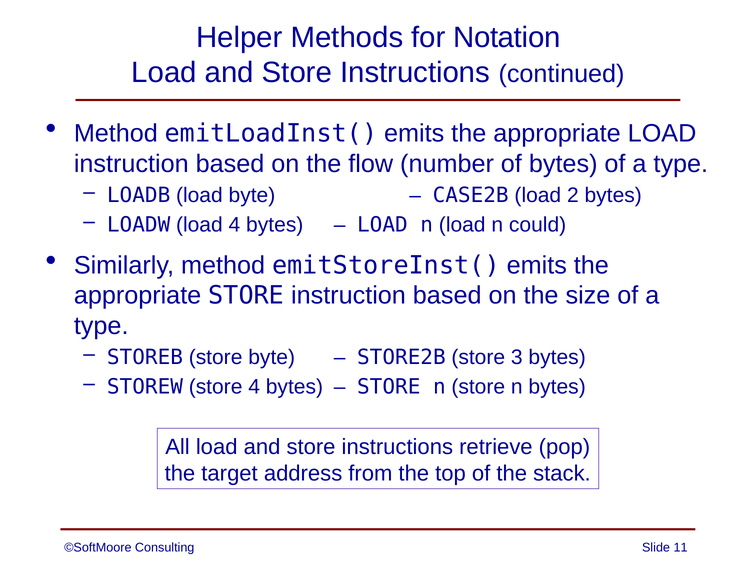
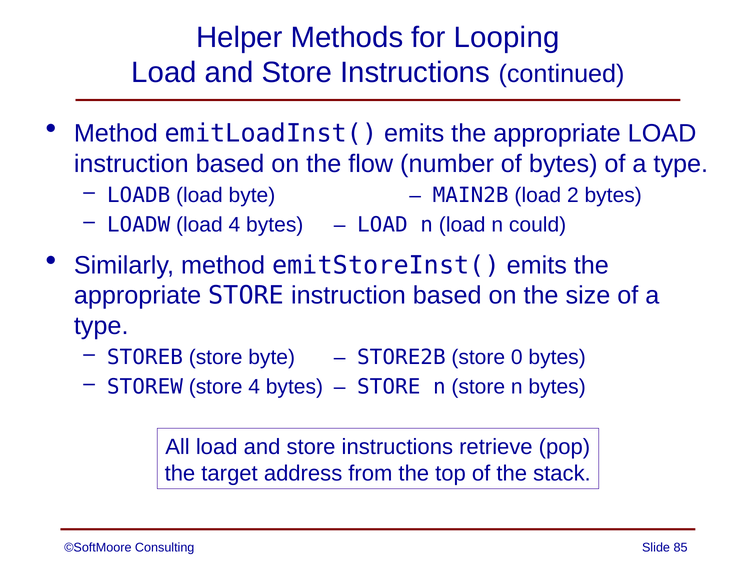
Notation: Notation -> Looping (507, 37)
CASE2B: CASE2B -> MAIN2B (471, 195)
3: 3 -> 0 (517, 357)
11: 11 -> 85 (681, 548)
